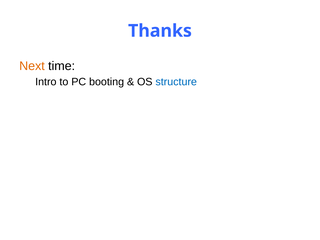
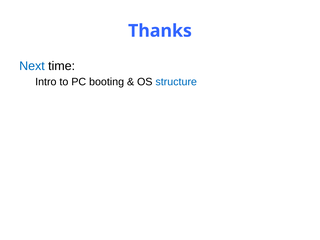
Next colour: orange -> blue (32, 66)
